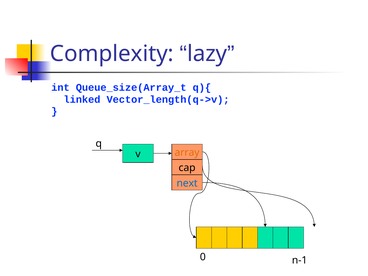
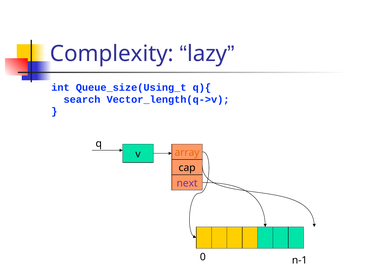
Queue_size(Array_t: Queue_size(Array_t -> Queue_size(Using_t (131, 88)
linked: linked -> search (82, 99)
next colour: blue -> purple (187, 183)
